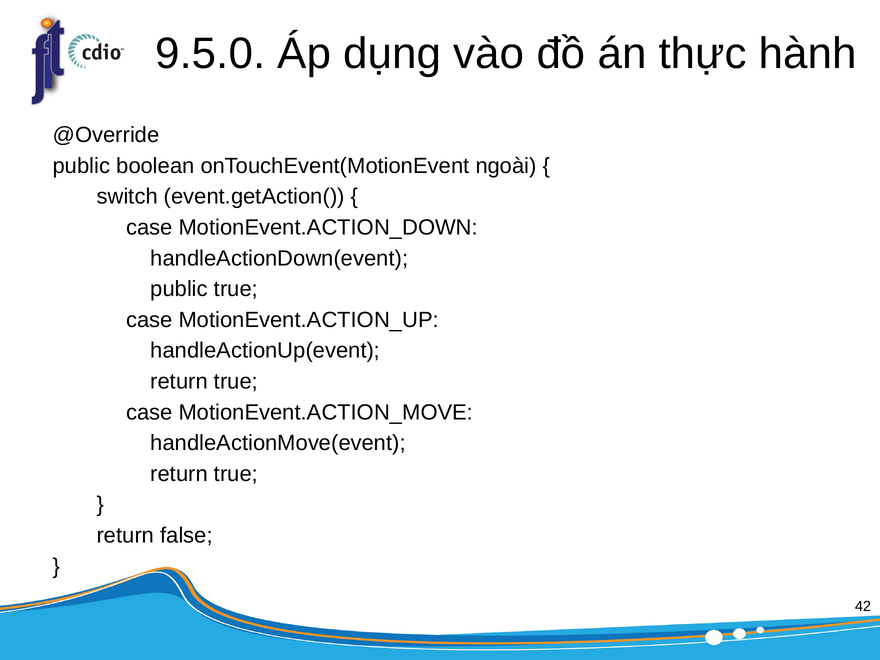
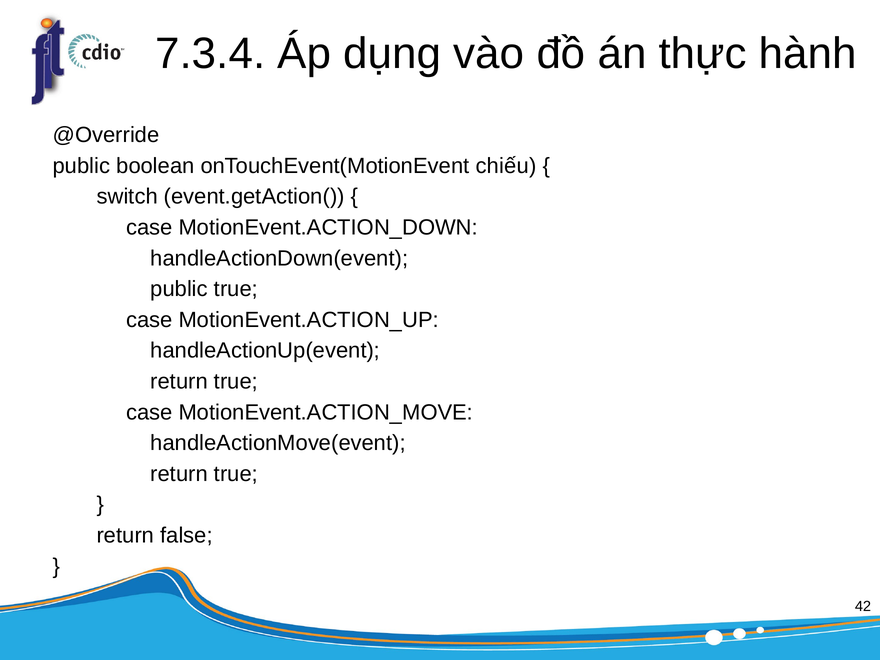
9.5.0: 9.5.0 -> 7.3.4 (210, 54)
ngoài: ngoài -> chiếu (506, 166)
